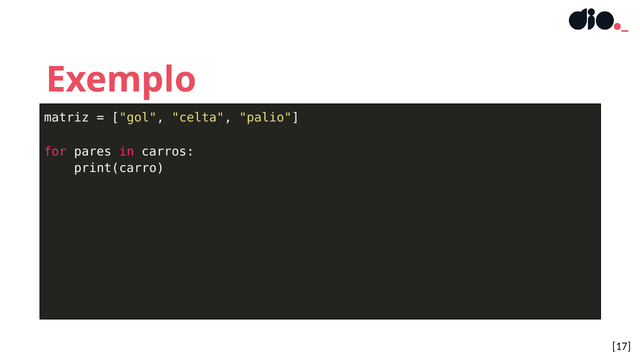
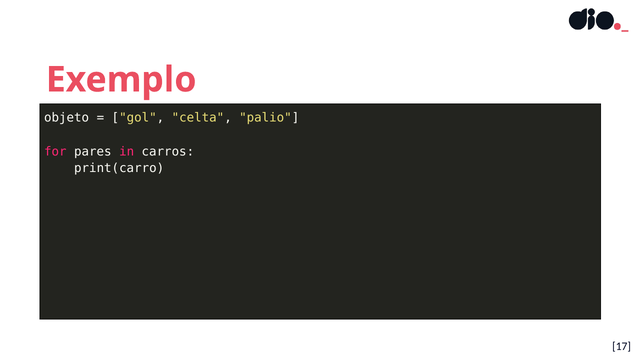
matriz: matriz -> objeto (67, 118)
